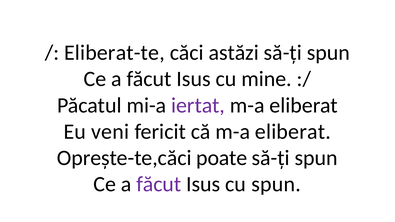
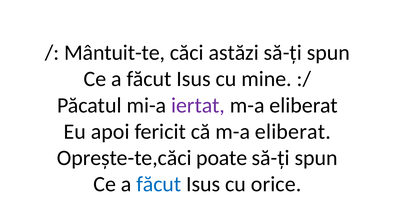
Eliberat-te: Eliberat-te -> Mântuit-te (115, 53)
veni: veni -> apoi (110, 132)
făcut colour: purple -> blue (159, 184)
cu spun: spun -> orice (276, 184)
